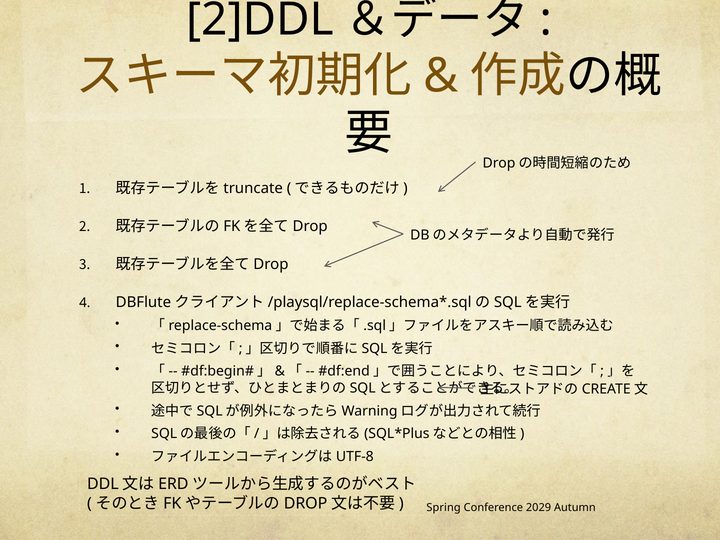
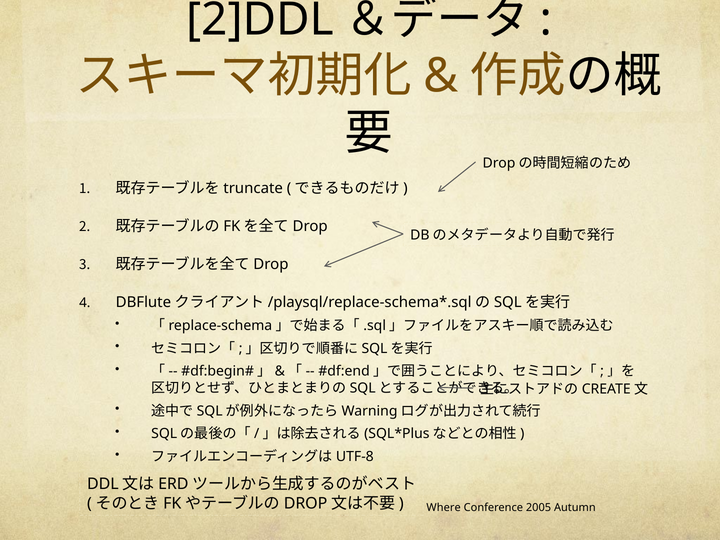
Spring: Spring -> Where (444, 507)
2029: 2029 -> 2005 (539, 507)
